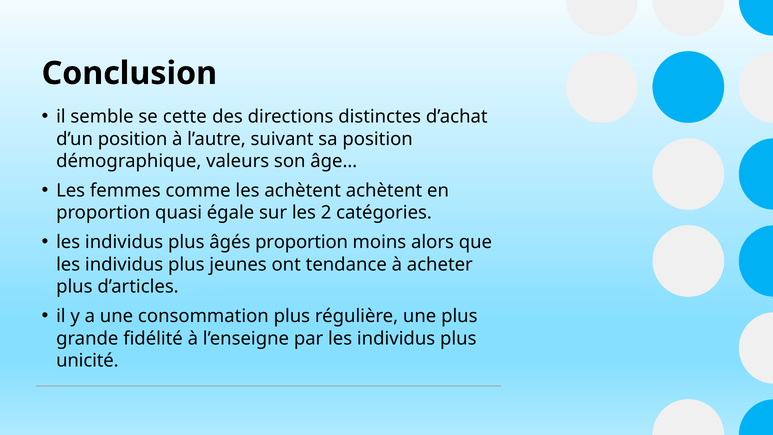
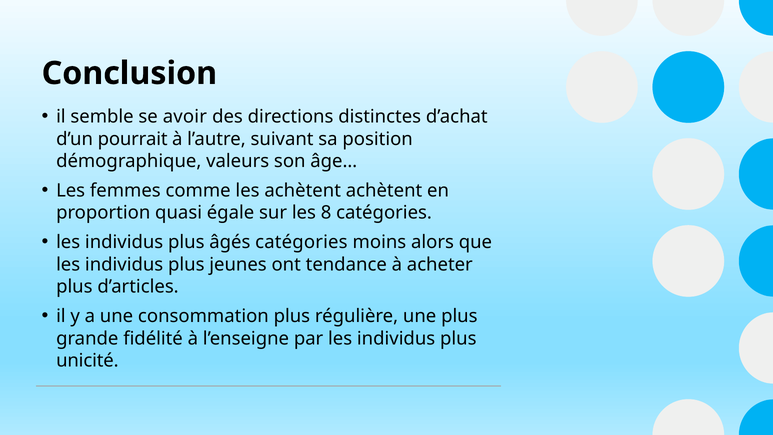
cette: cette -> avoir (185, 117)
d’un position: position -> pourrait (133, 139)
2: 2 -> 8 (326, 213)
âgés proportion: proportion -> catégories (301, 242)
